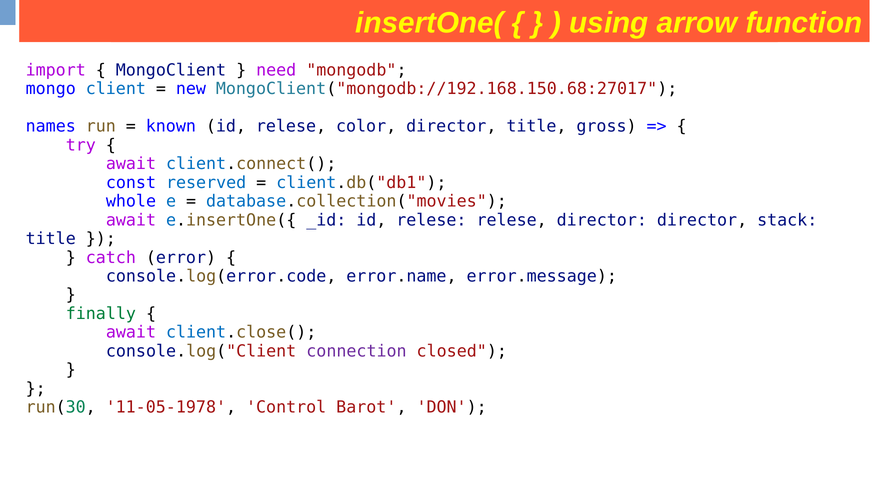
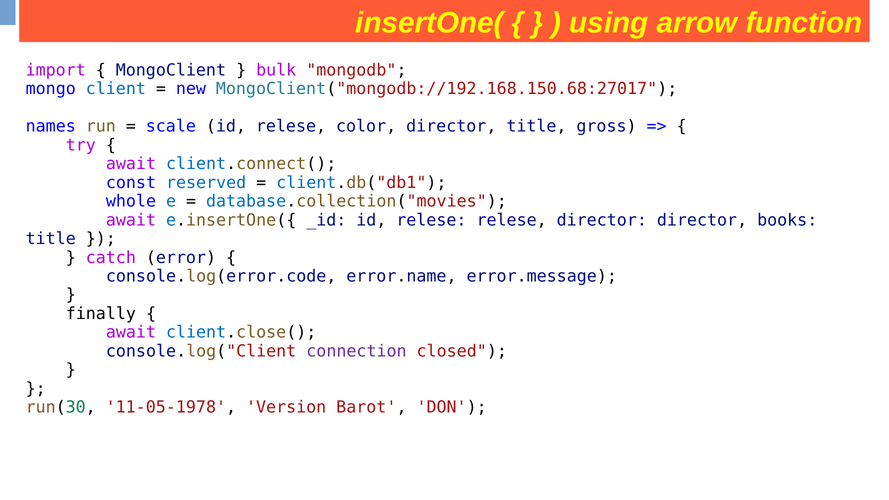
need: need -> bulk (276, 70)
known: known -> scale (171, 126)
stack: stack -> books (787, 220)
finally colour: green -> black (101, 314)
Control: Control -> Version (286, 407)
